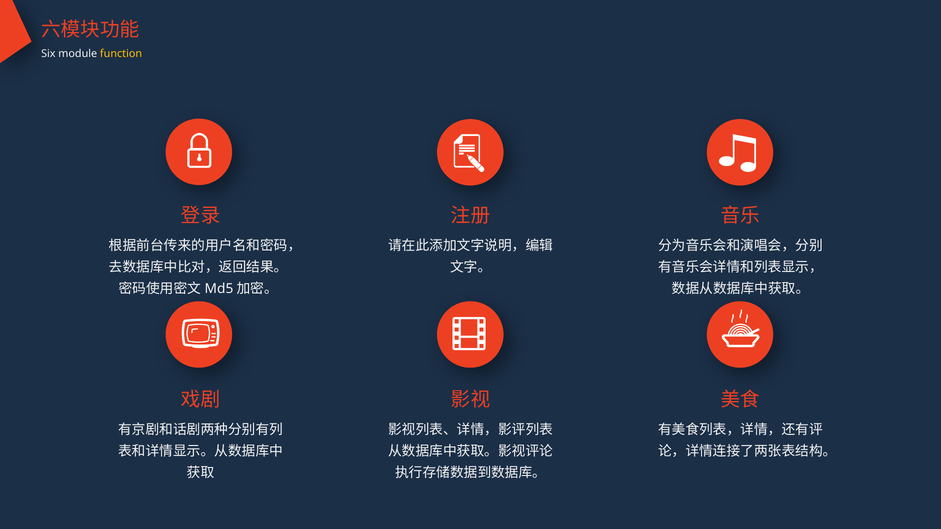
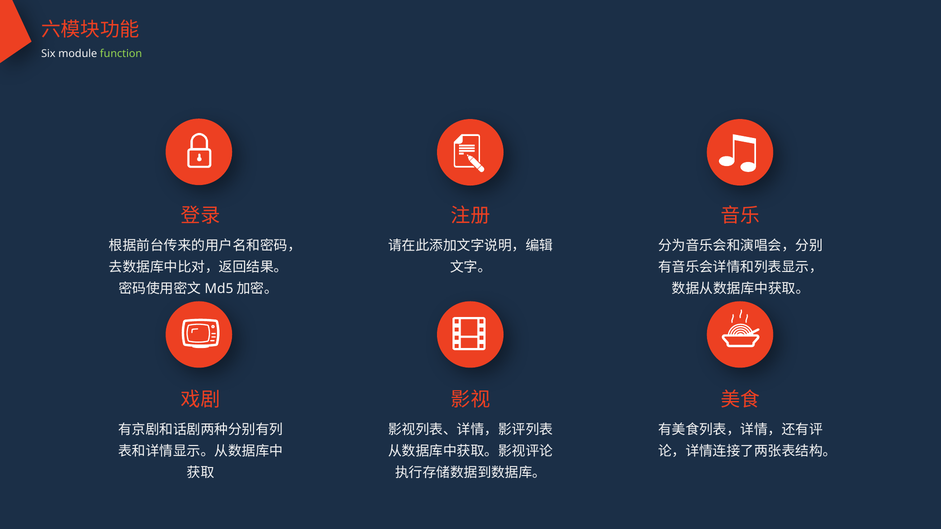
function colour: yellow -> light green (121, 54)
